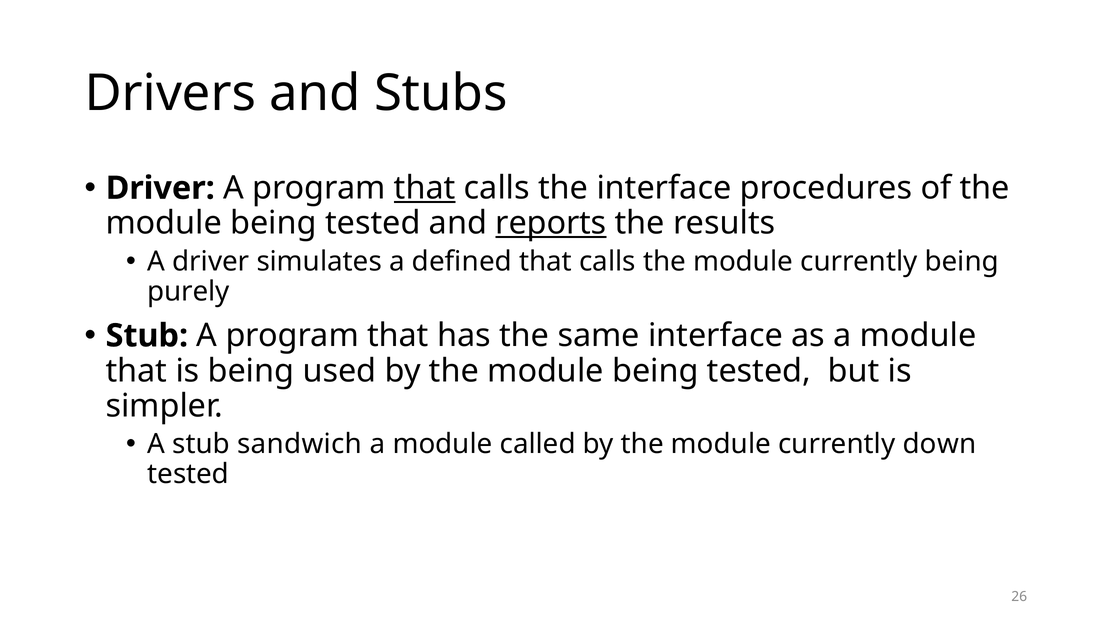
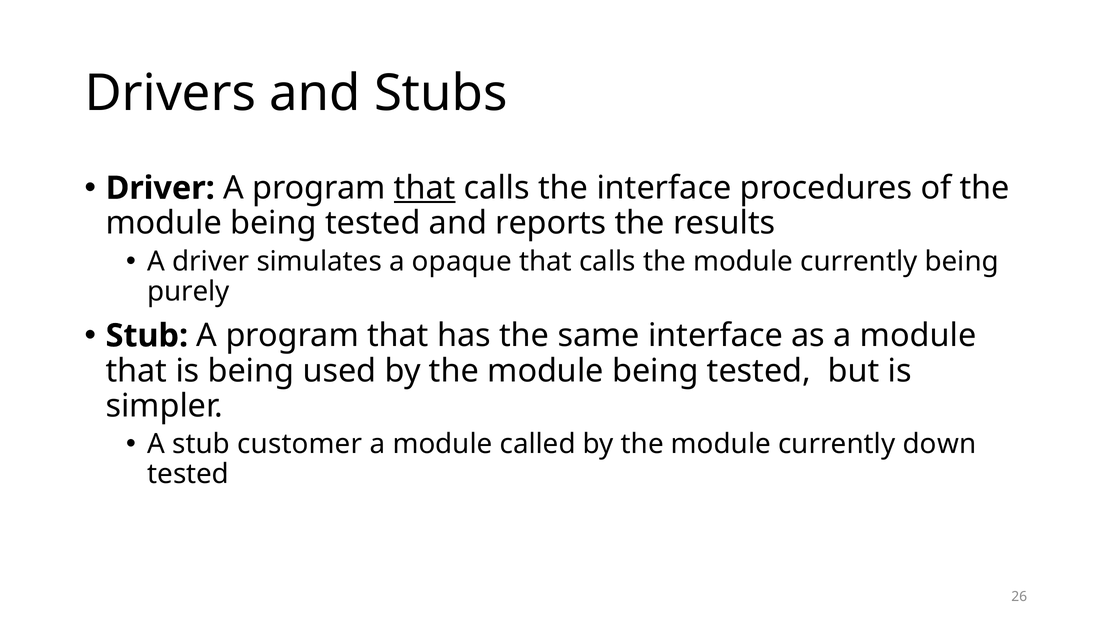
reports underline: present -> none (551, 223)
defined: defined -> opaque (462, 261)
sandwich: sandwich -> customer (300, 444)
